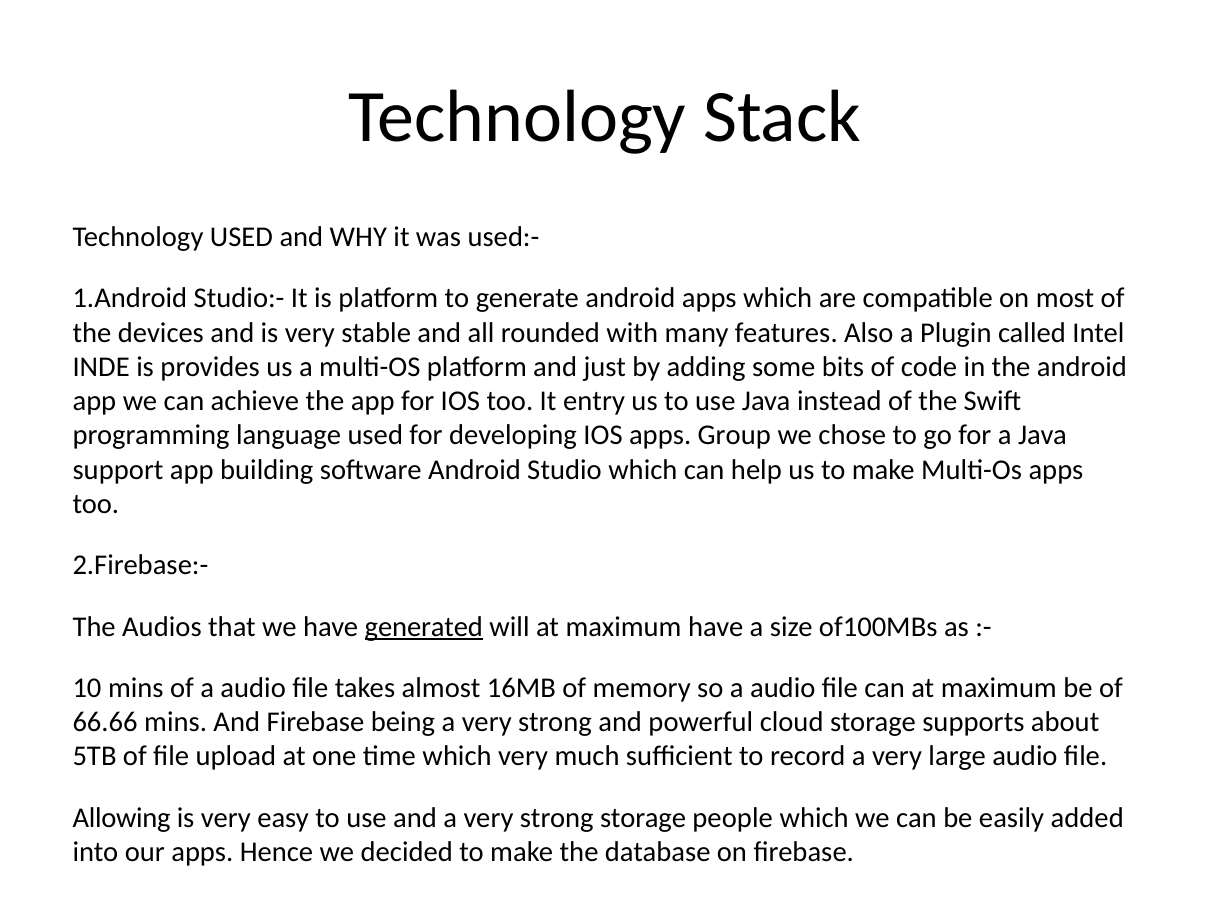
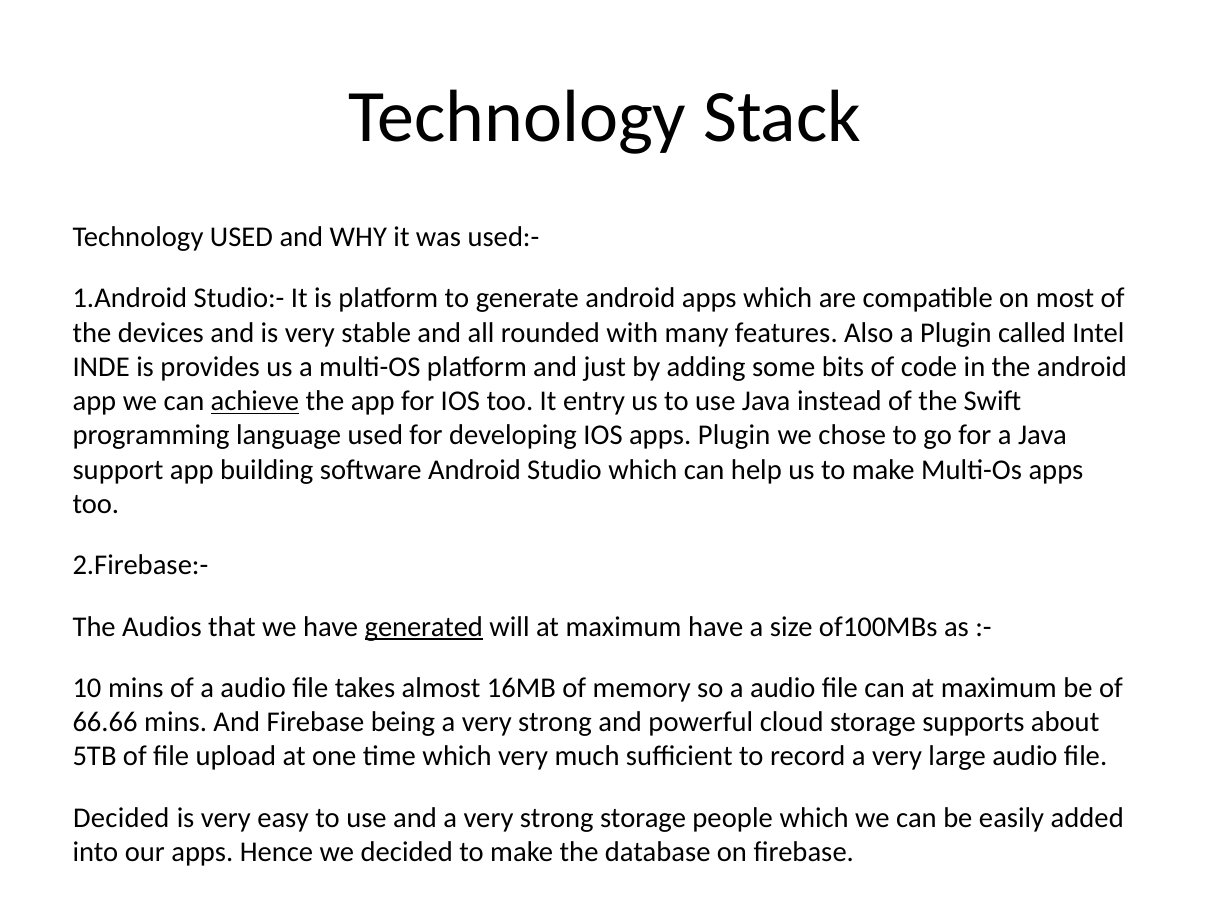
achieve underline: none -> present (255, 401)
apps Group: Group -> Plugin (734, 435)
Allowing: Allowing -> Decided (121, 817)
